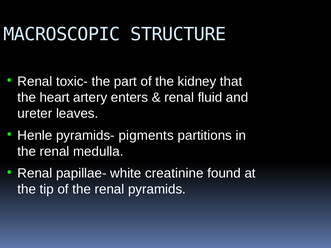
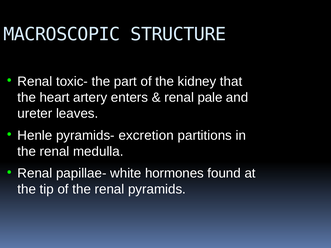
fluid: fluid -> pale (210, 98)
pigments: pigments -> excretion (146, 136)
creatinine: creatinine -> hormones (174, 173)
